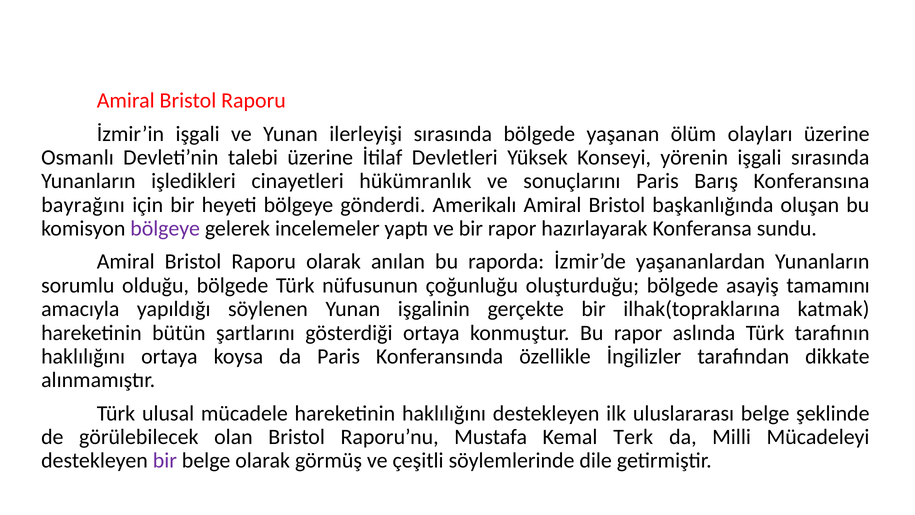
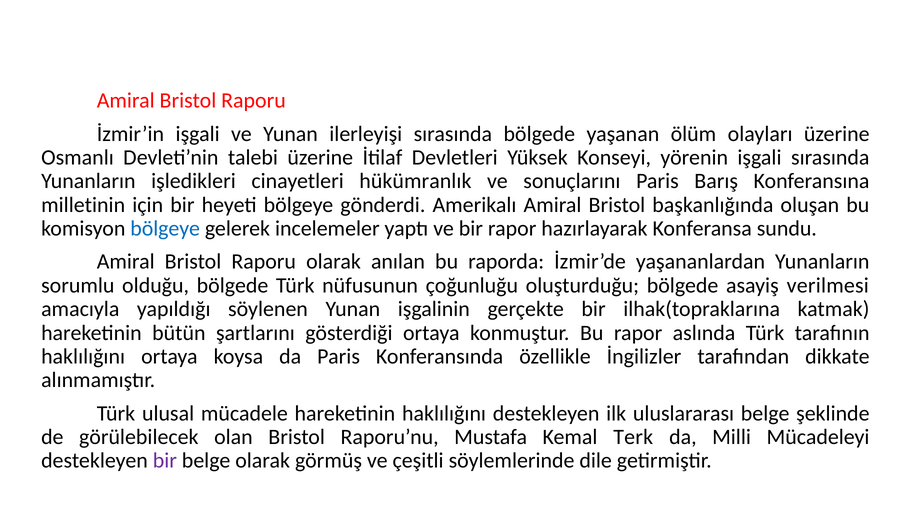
bayrağını: bayrağını -> milletinin (83, 205)
bölgeye colour: purple -> blue (165, 228)
tamamını: tamamını -> verilmesi (828, 285)
